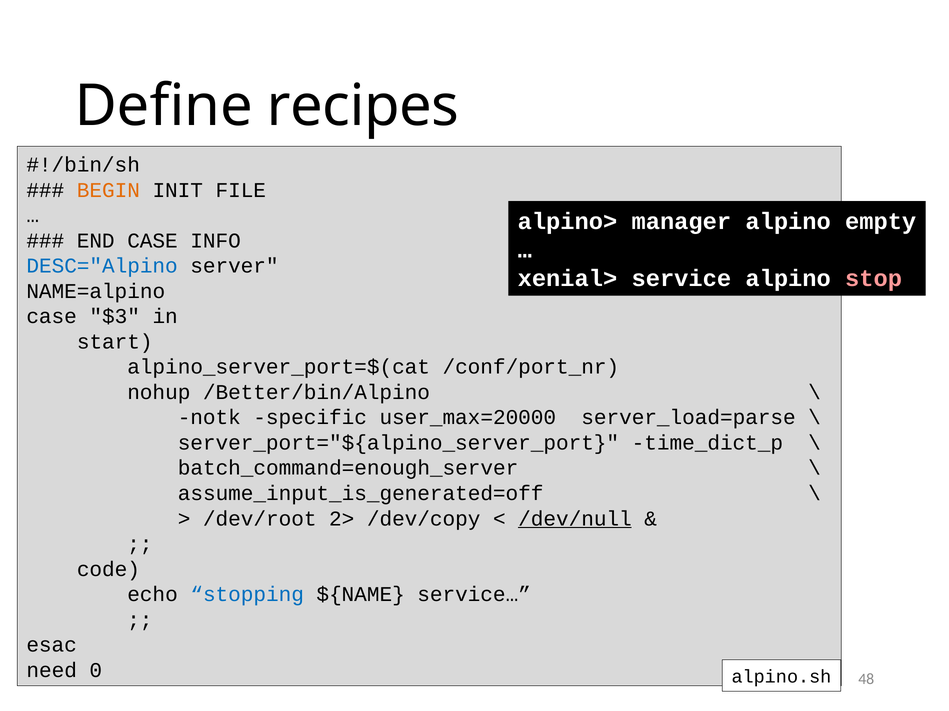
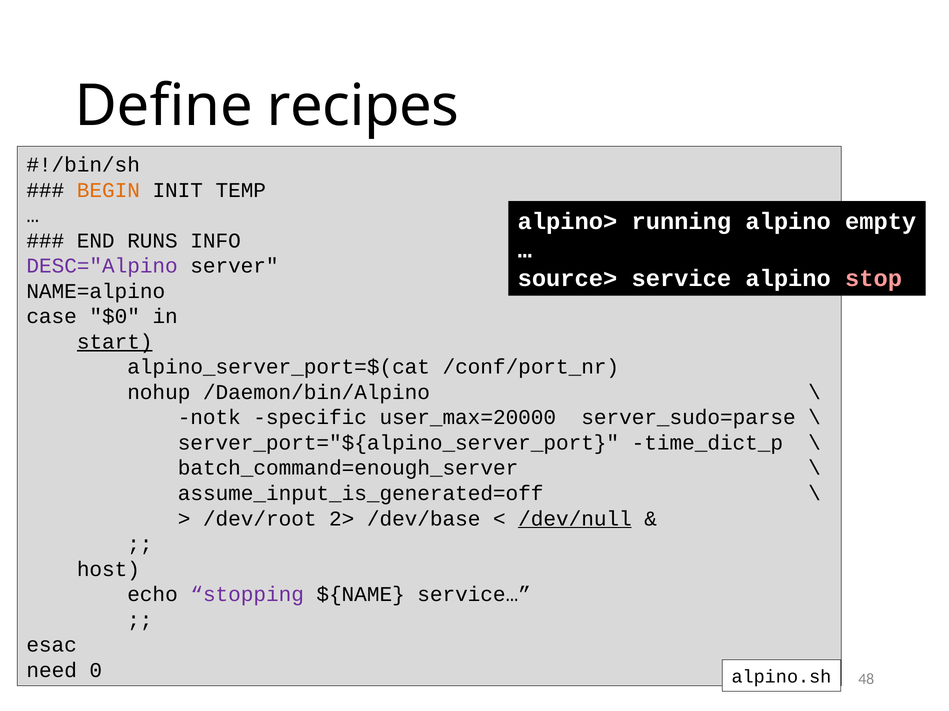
FILE: FILE -> TEMP (241, 190)
manager: manager -> running (681, 222)
END CASE: CASE -> RUNS (152, 241)
DESC="Alpino colour: blue -> purple (102, 266)
xenial>: xenial> -> source> (567, 279)
$3: $3 -> $0 (115, 317)
start underline: none -> present (115, 342)
/Better/bin/Alpino: /Better/bin/Alpino -> /Daemon/bin/Alpino (316, 393)
server_load=parse: server_load=parse -> server_sudo=parse (689, 418)
/dev/copy: /dev/copy -> /dev/base (424, 519)
code: code -> host (108, 570)
stopping colour: blue -> purple (247, 595)
